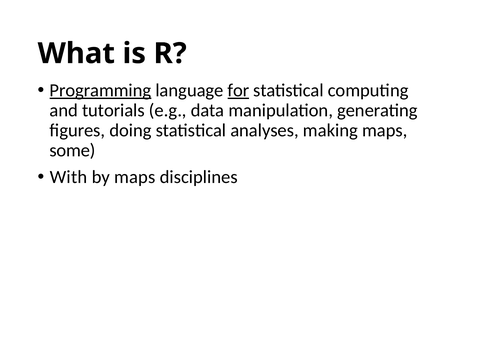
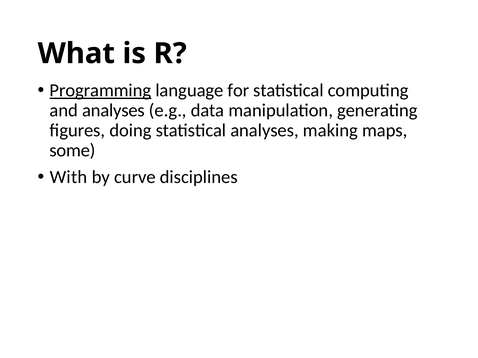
for underline: present -> none (238, 90)
and tutorials: tutorials -> analyses (113, 111)
by maps: maps -> curve (135, 177)
